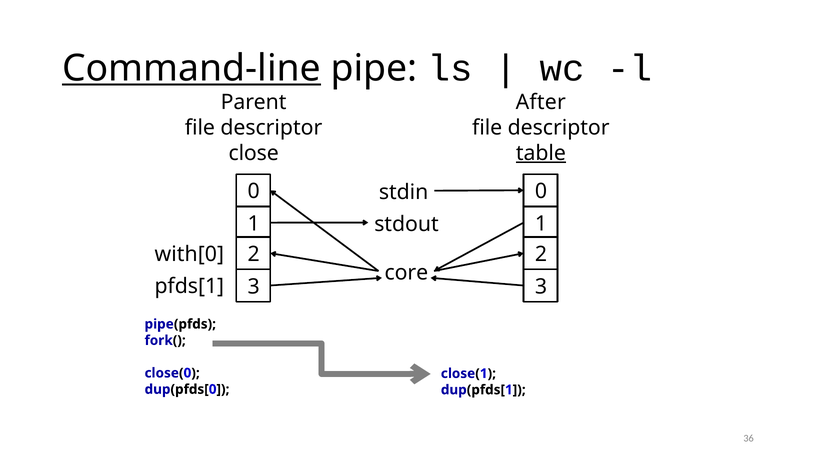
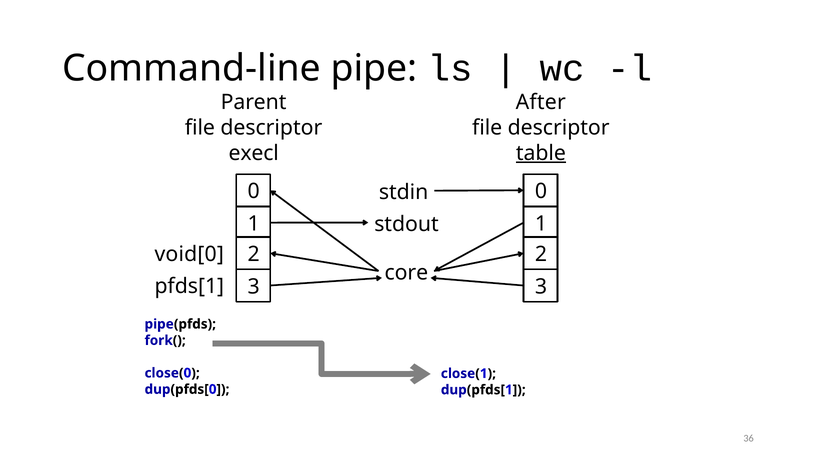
Command-line underline: present -> none (192, 69)
close: close -> execl (254, 153)
with[0: with[0 -> void[0 (189, 254)
